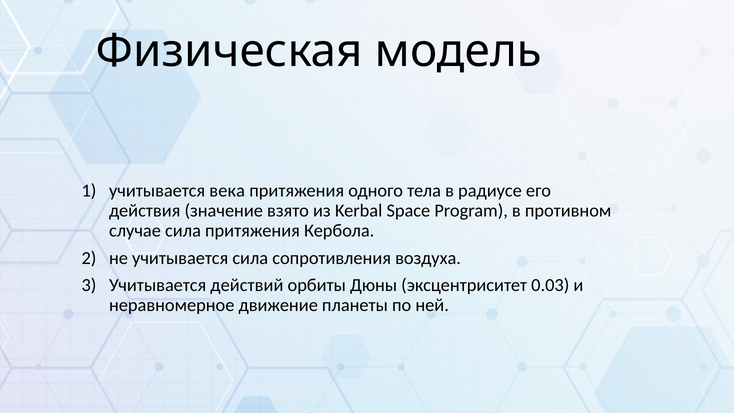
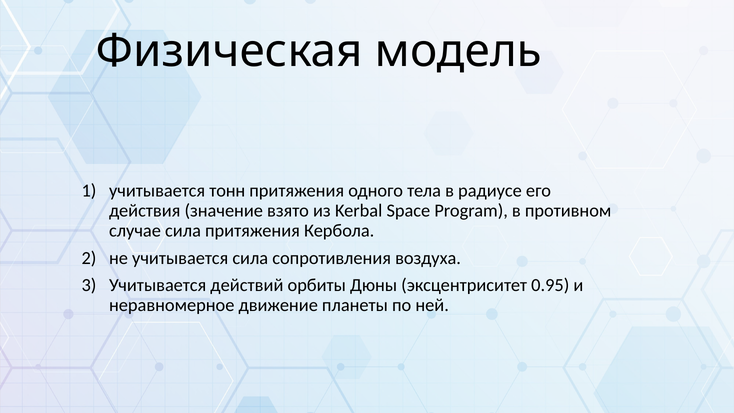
века: века -> тонн (227, 191)
0.03: 0.03 -> 0.95 (550, 285)
